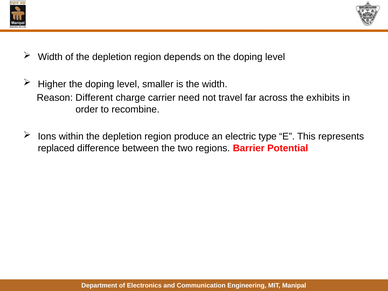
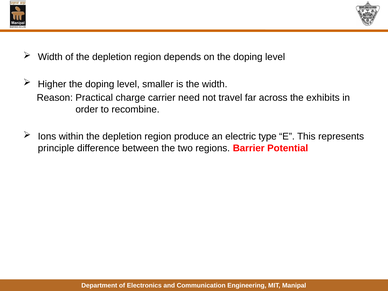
Different: Different -> Practical (94, 98)
replaced: replaced -> principle (56, 148)
